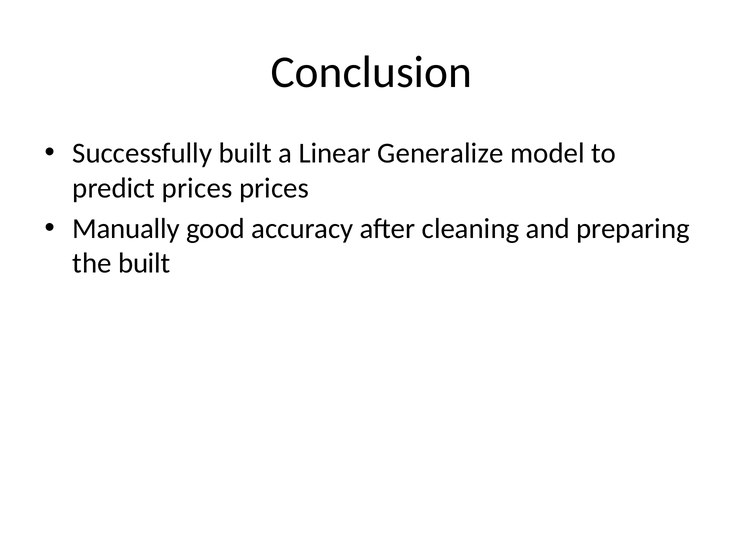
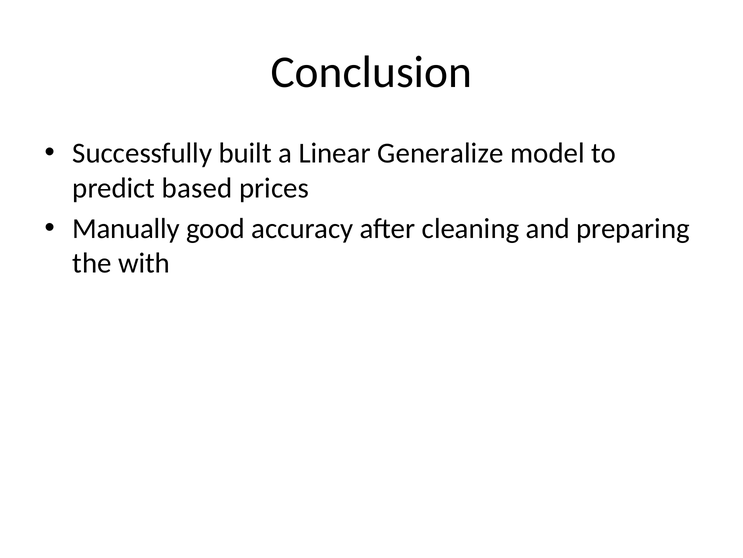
predict prices: prices -> based (197, 188)
the built: built -> with (144, 263)
